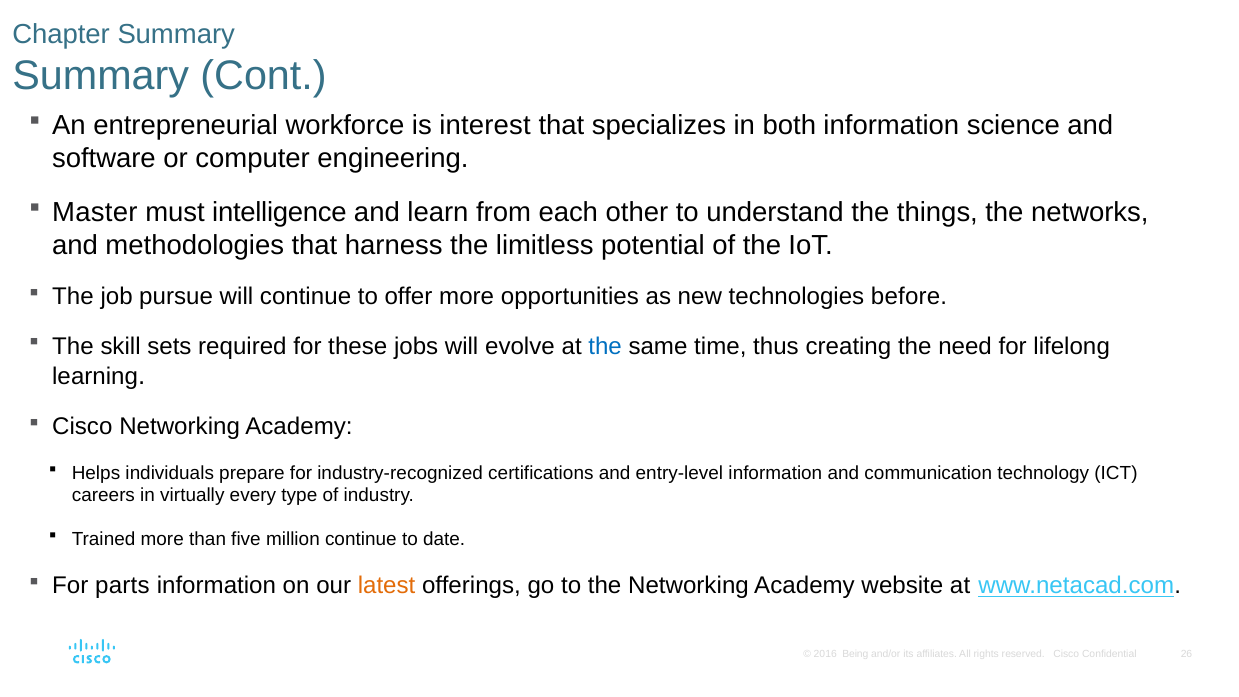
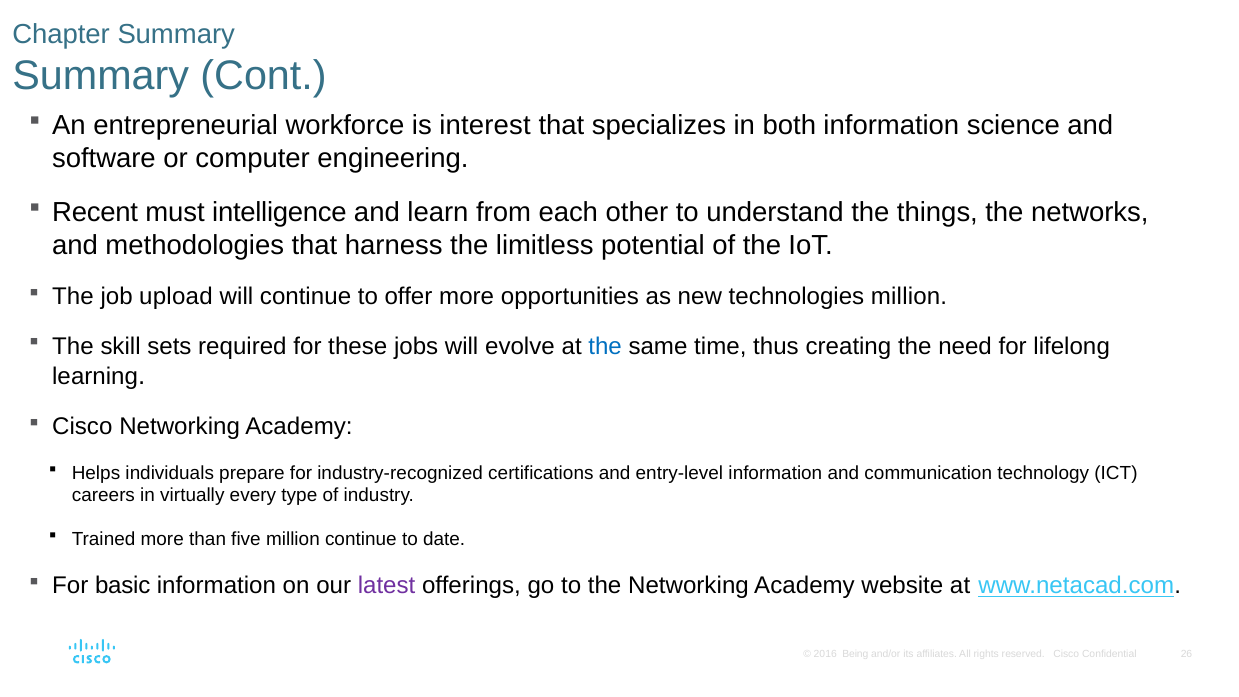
Master: Master -> Recent (95, 212)
pursue: pursue -> upload (176, 297)
technologies before: before -> million (909, 297)
parts: parts -> basic (123, 586)
latest colour: orange -> purple (387, 586)
